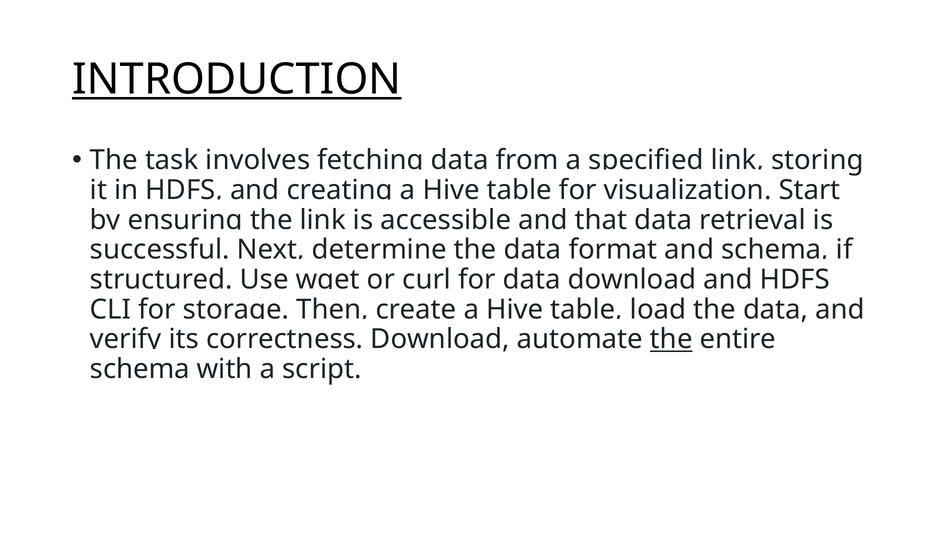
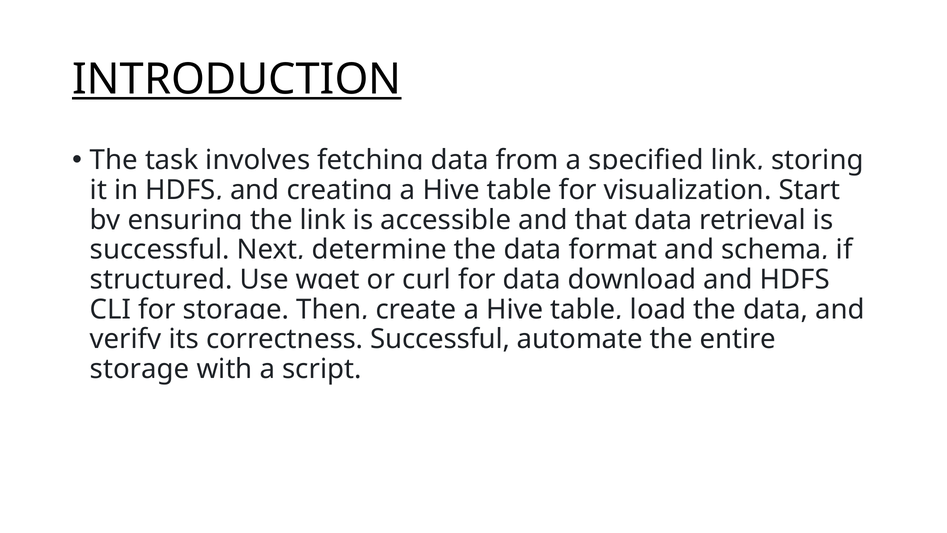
Download: Download -> Successful (440, 339)
the underline: present -> none (671, 339)
schema: schema -> storage (140, 369)
